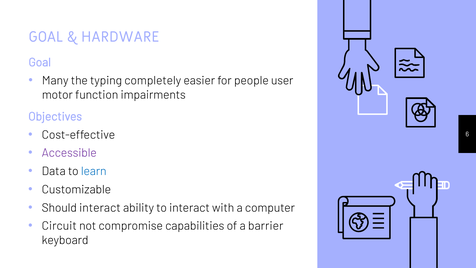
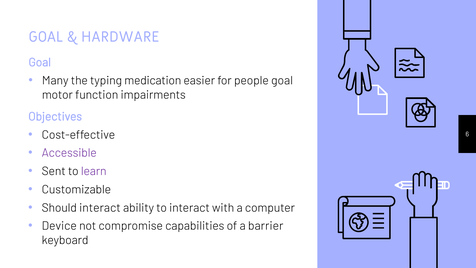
completely: completely -> medication (153, 80)
people user: user -> goal (282, 80)
Data: Data -> Sent (54, 171)
learn colour: blue -> purple (94, 171)
Circuit: Circuit -> Device (59, 226)
